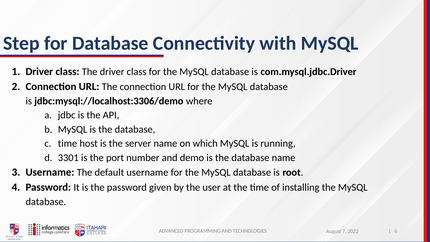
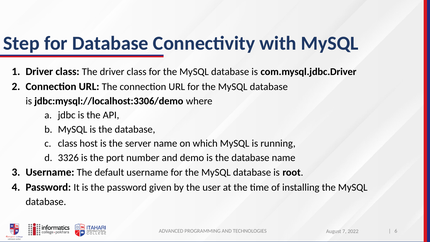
time: time -> class (68, 144)
3301: 3301 -> 3326 (68, 158)
